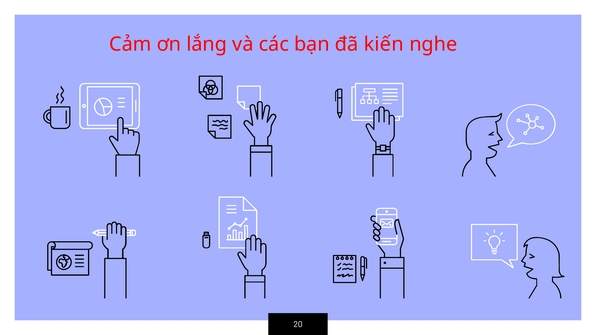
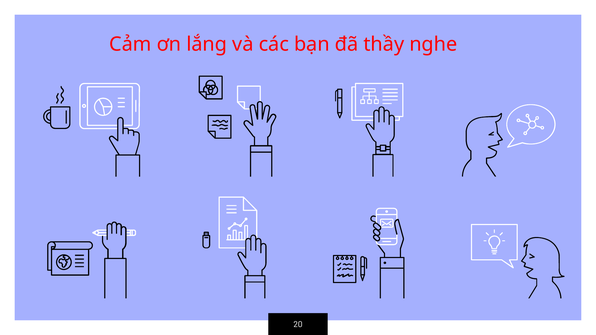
kiến: kiến -> thầy (384, 44)
